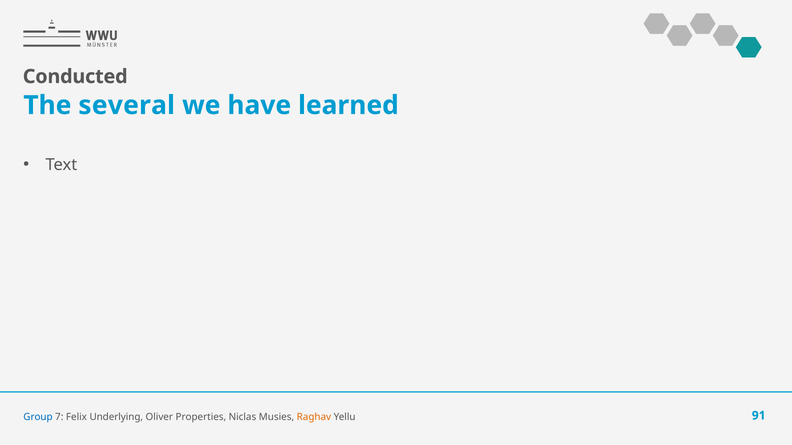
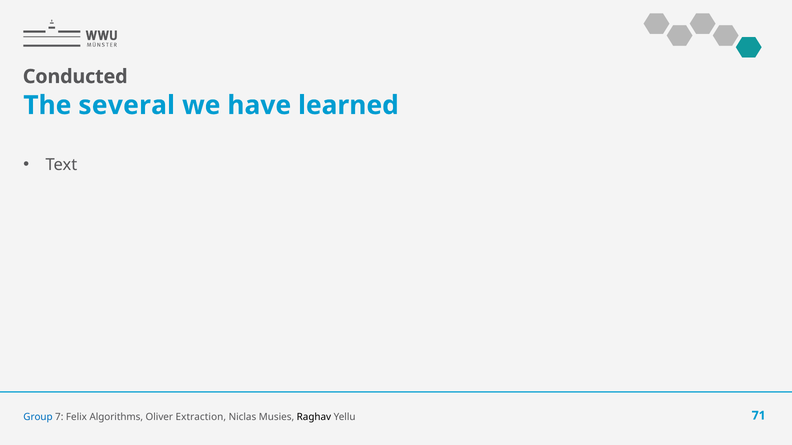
Underlying: Underlying -> Algorithms (116, 417)
Properties: Properties -> Extraction (201, 417)
Raghav colour: orange -> black (314, 417)
91: 91 -> 71 (759, 416)
